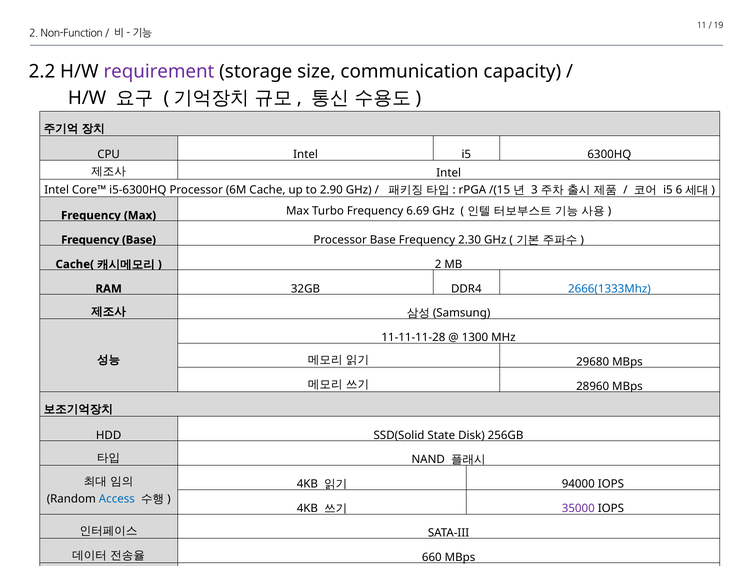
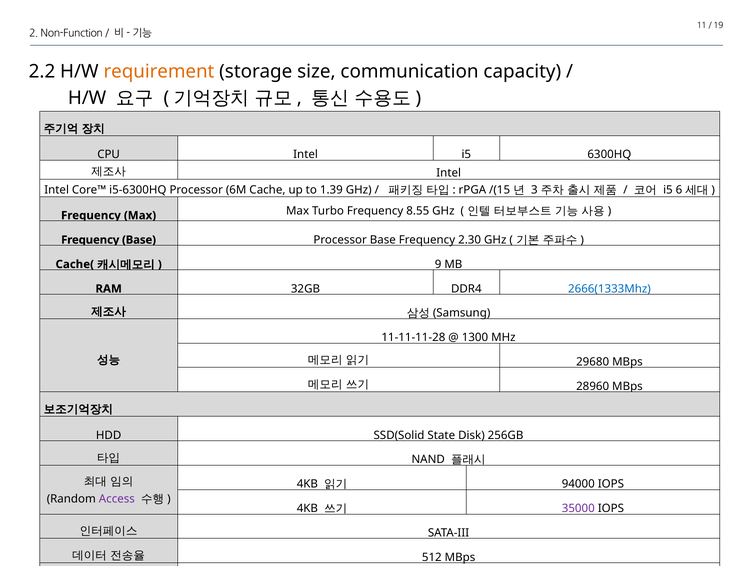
requirement colour: purple -> orange (159, 72)
2.90: 2.90 -> 1.39 (331, 190)
6.69: 6.69 -> 8.55 (418, 211)
2: 2 -> 9 (438, 264)
Access colour: blue -> purple (117, 498)
660: 660 -> 512 (432, 557)
